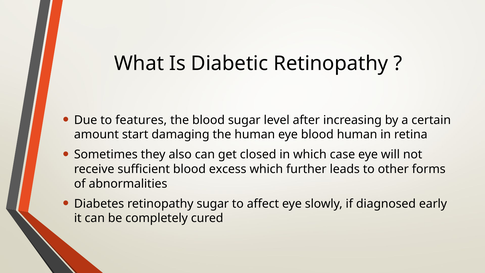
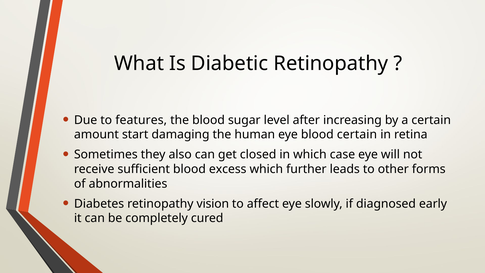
blood human: human -> certain (357, 135)
retinopathy sugar: sugar -> vision (213, 204)
